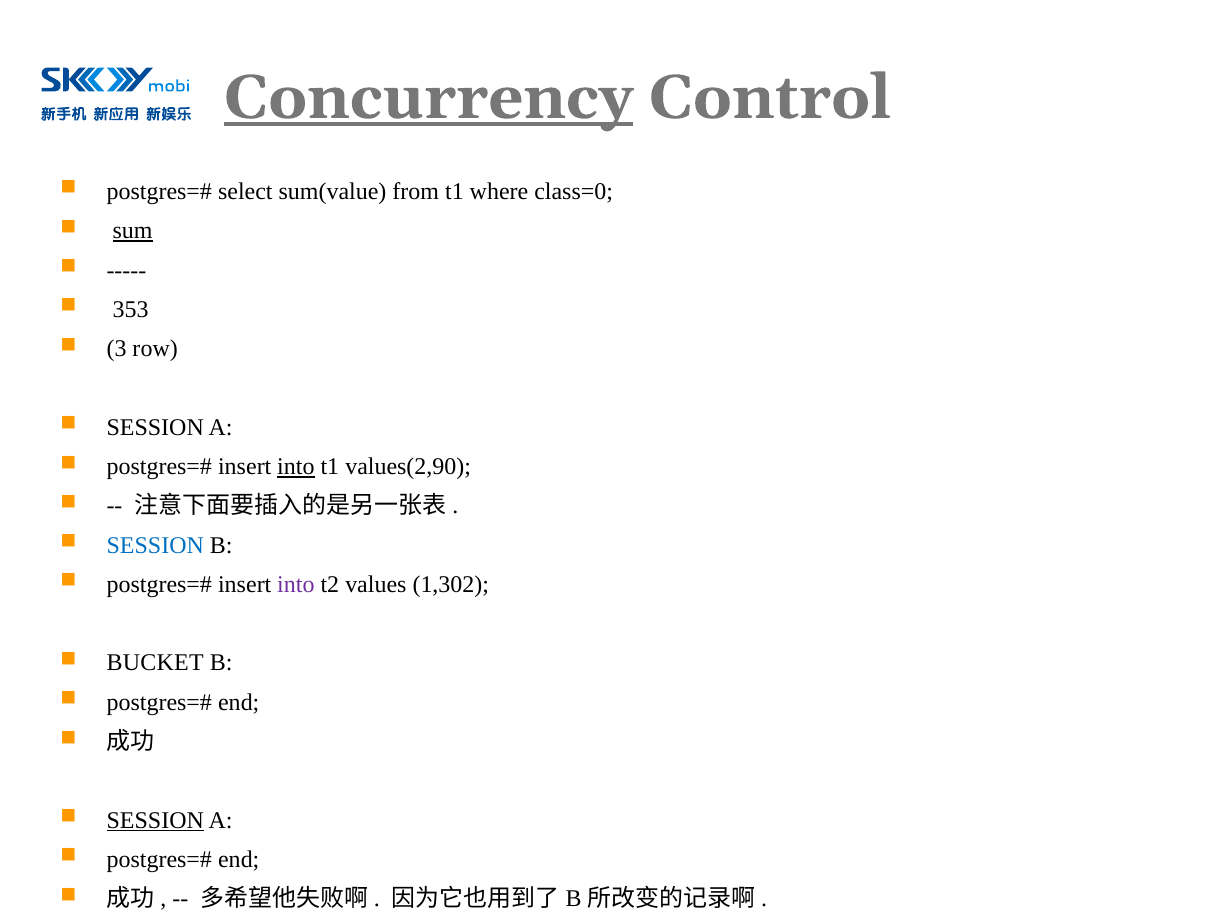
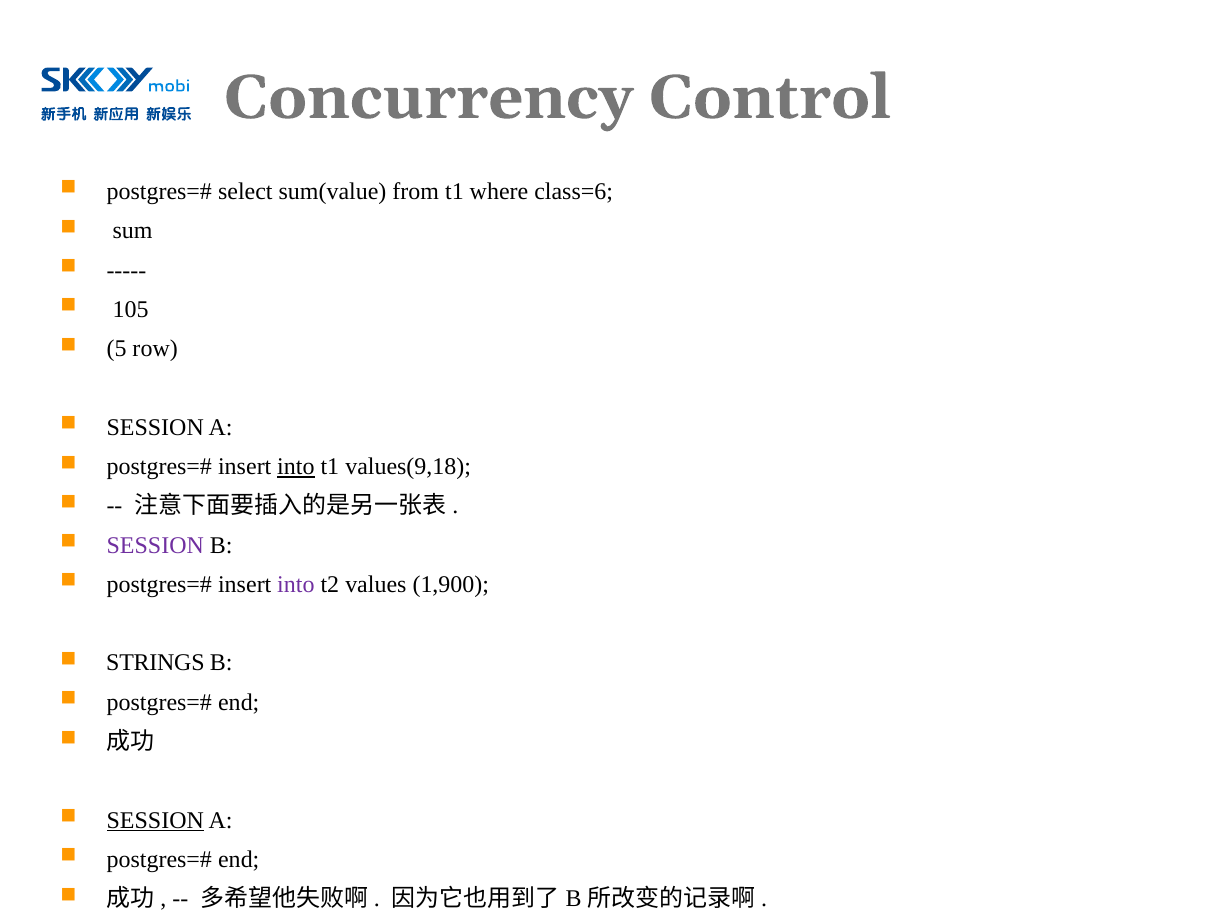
Concurrency underline: present -> none (429, 98)
class=0: class=0 -> class=6 (574, 192)
sum underline: present -> none (133, 231)
353: 353 -> 105 (131, 309)
3: 3 -> 5 (117, 349)
values(2,90: values(2,90 -> values(9,18 (408, 467)
SESSION colour: blue -> purple (155, 545)
1,302: 1,302 -> 1,900 (451, 584)
BUCKET: BUCKET -> STRINGS (155, 663)
